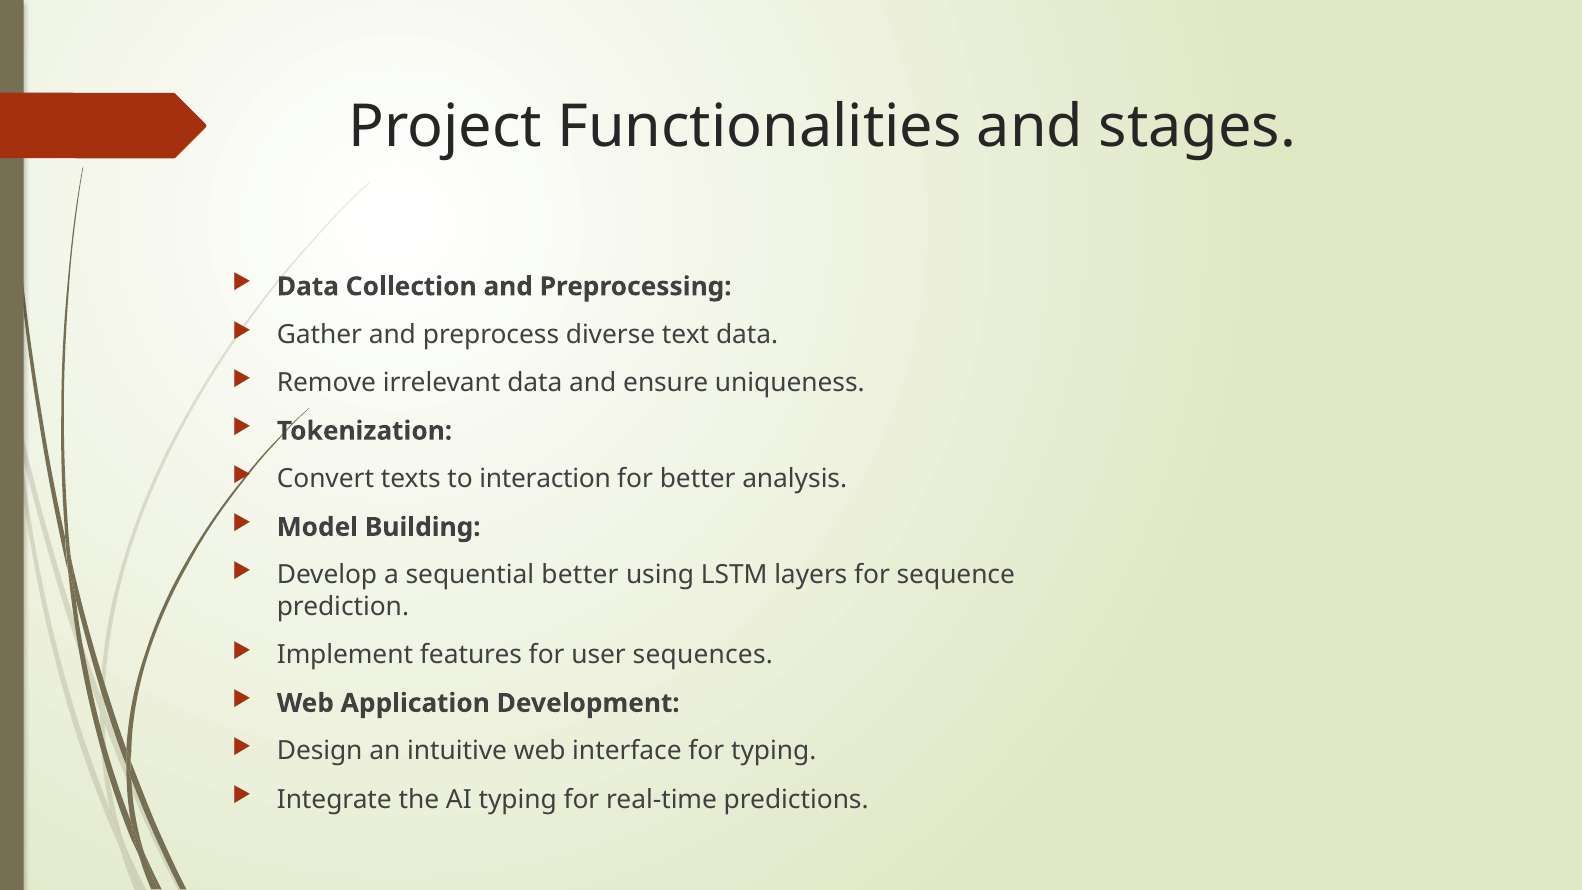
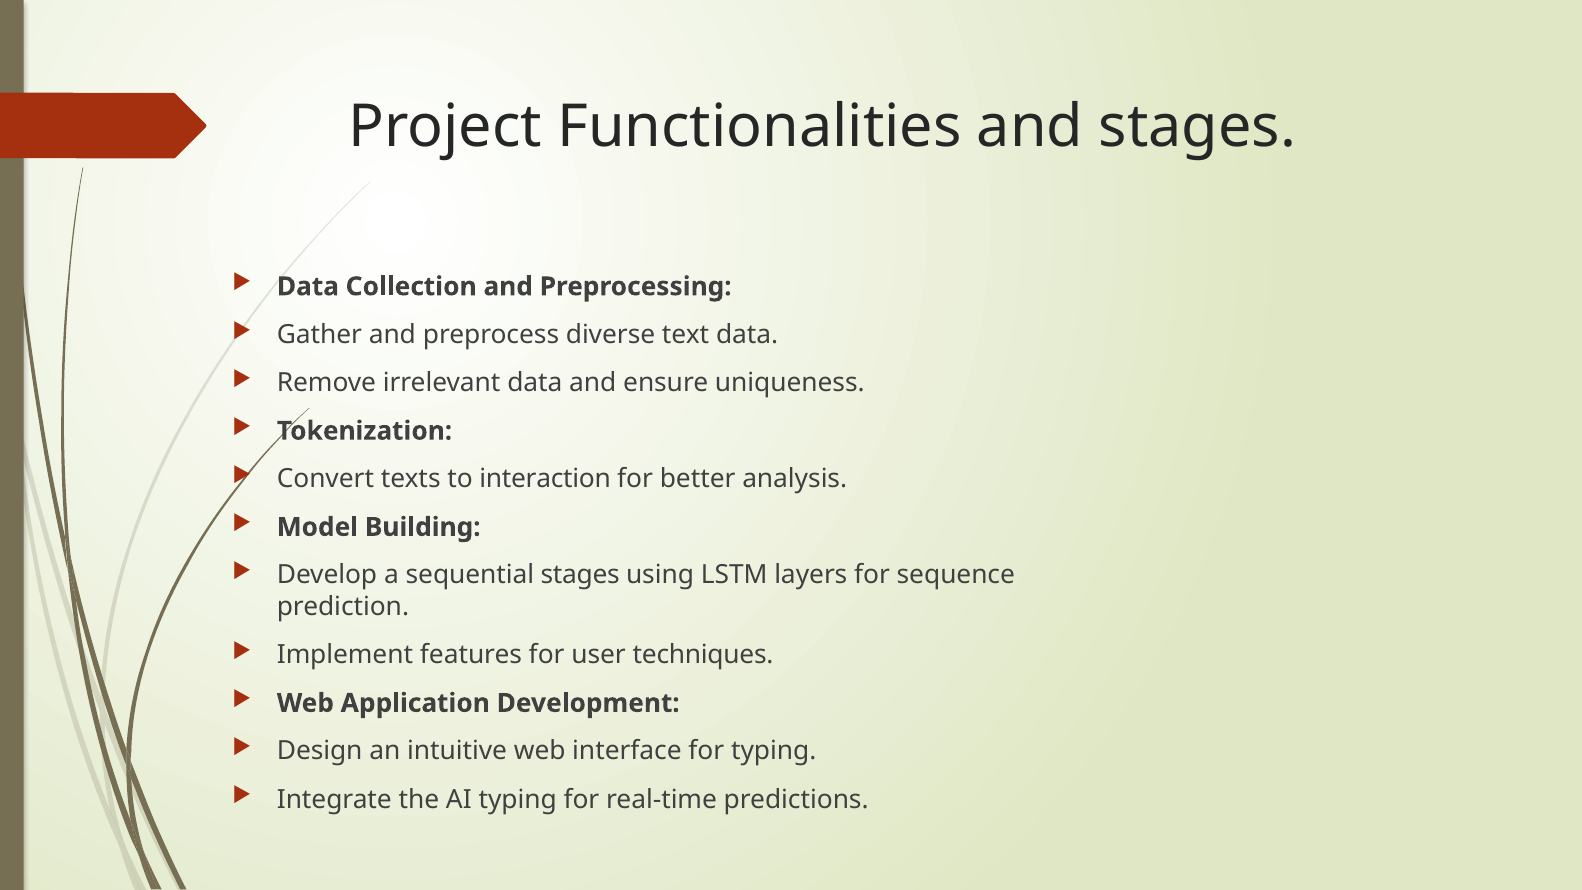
sequential better: better -> stages (580, 575)
sequences: sequences -> techniques (703, 655)
